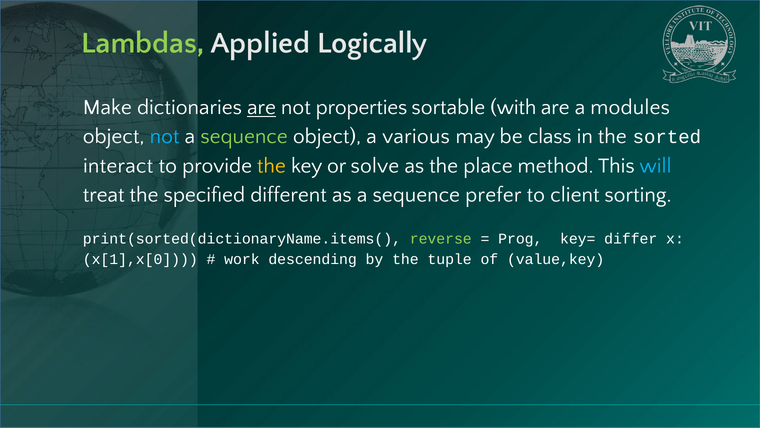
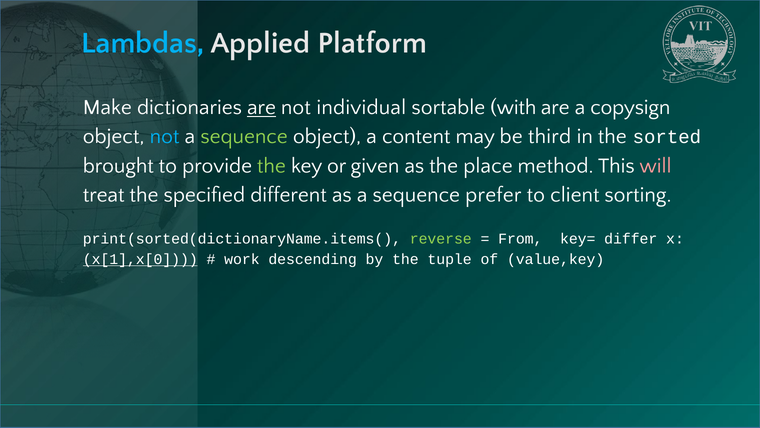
Lambdas colour: light green -> light blue (143, 43)
Logically: Logically -> Platform (372, 43)
properties: properties -> individual (361, 107)
modules: modules -> copysign (630, 107)
various: various -> content (416, 136)
class: class -> third (550, 136)
interact: interact -> brought (118, 165)
the colour: yellow -> light green (271, 165)
solve: solve -> given (375, 165)
will colour: light blue -> pink (656, 165)
Prog: Prog -> From (520, 239)
x[1],x[0 underline: none -> present (140, 259)
